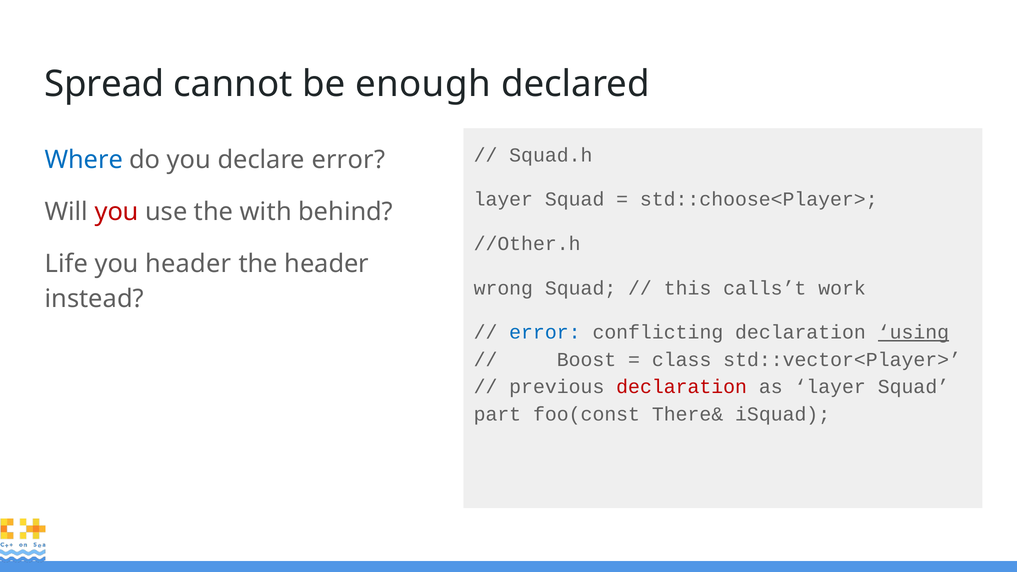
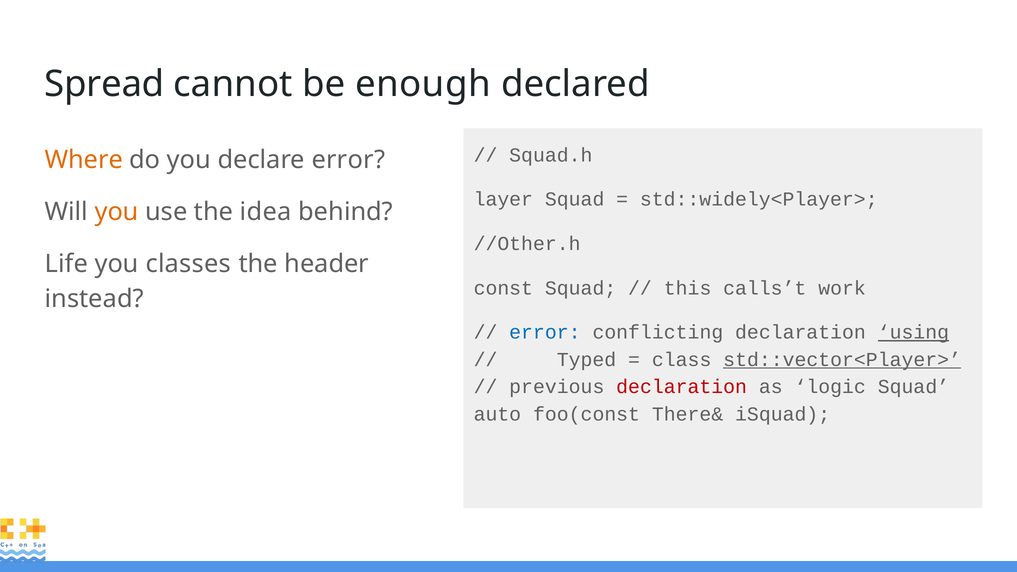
Where colour: blue -> orange (84, 160)
std::choose<Player>: std::choose<Player> -> std::widely<Player> (759, 199)
you colour: red -> orange (117, 212)
with: with -> idea (266, 212)
you header: header -> classes (188, 264)
wrong: wrong -> const (503, 288)
Boost: Boost -> Typed (587, 360)
std::vector<Player> underline: none -> present (842, 360)
as layer: layer -> logic (830, 387)
part: part -> auto (497, 414)
